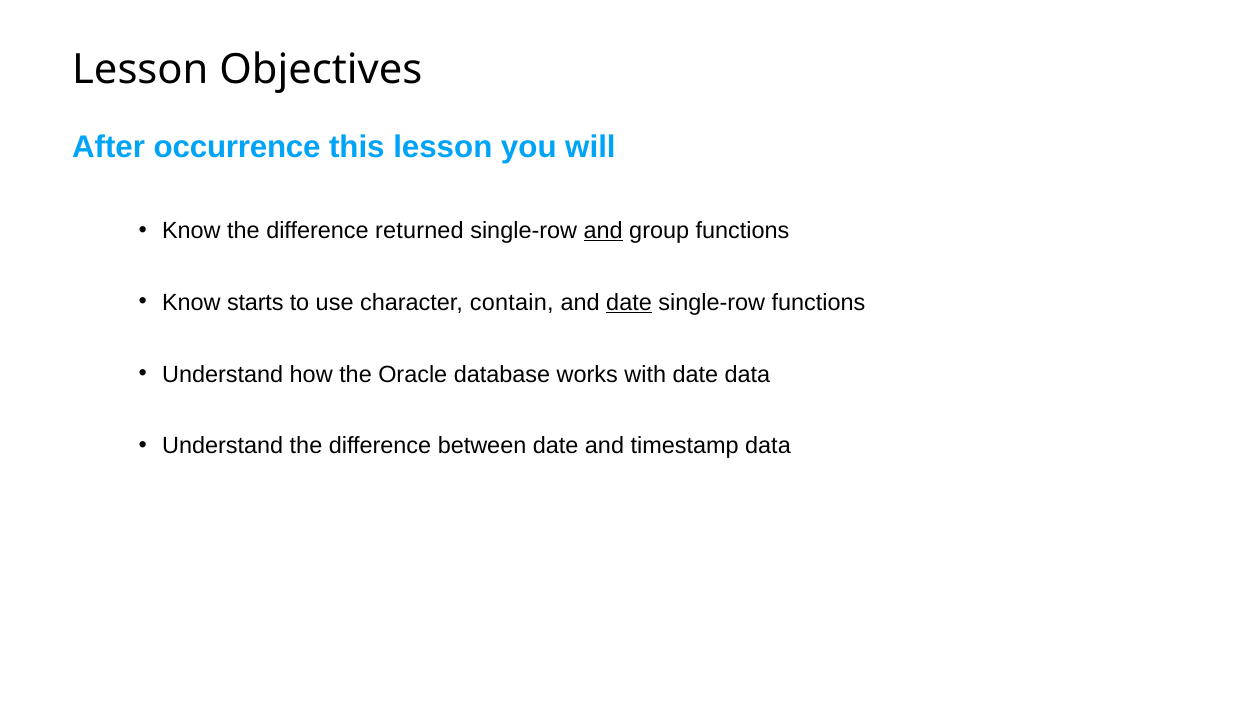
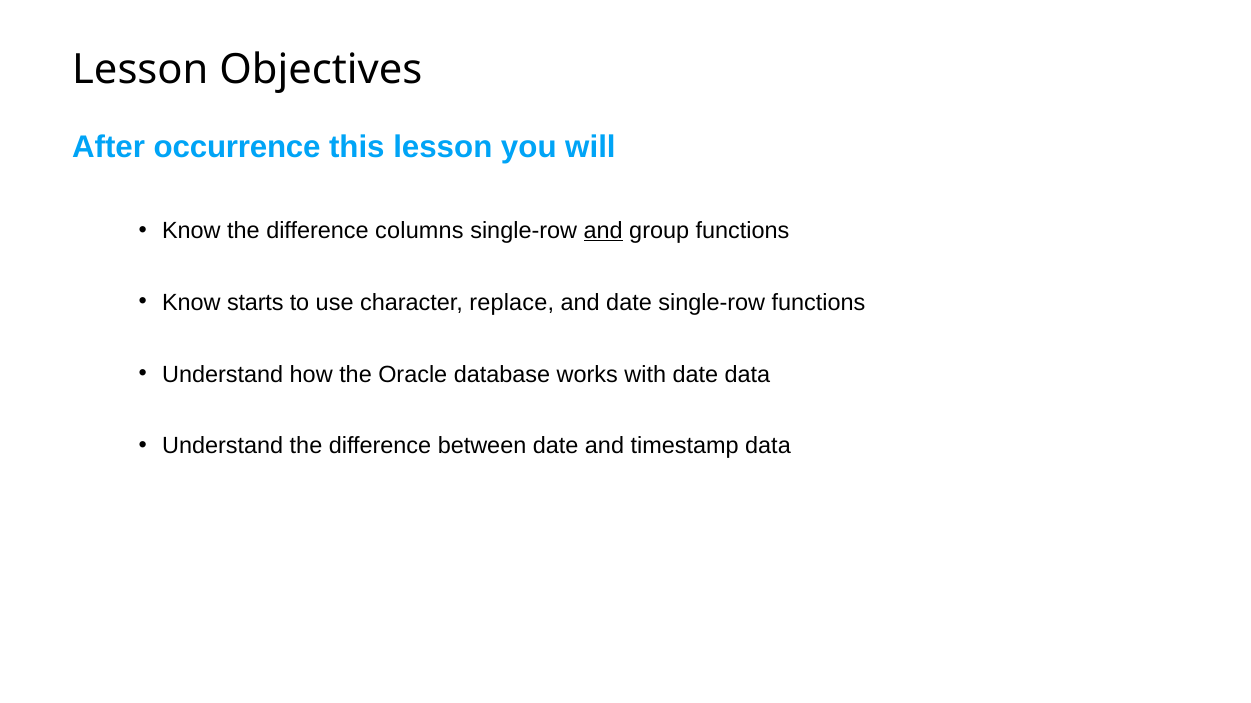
returned: returned -> columns (419, 231)
contain: contain -> replace (512, 303)
date underline: present -> none (629, 303)
